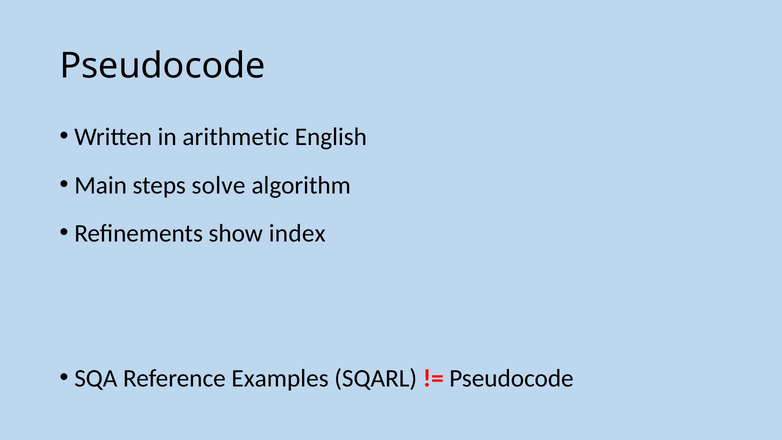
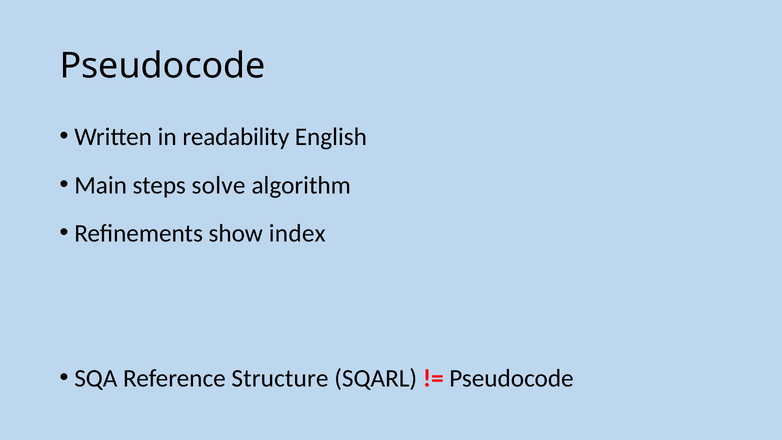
arithmetic: arithmetic -> readability (236, 137)
Examples: Examples -> Structure (280, 378)
